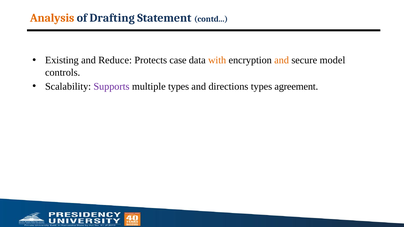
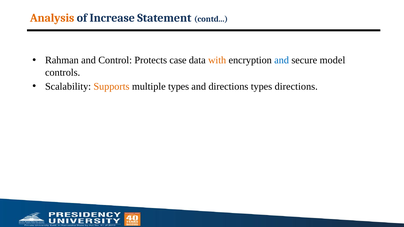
Drafting: Drafting -> Increase (112, 18)
Existing: Existing -> Rahman (62, 60)
Reduce: Reduce -> Control (115, 60)
and colour: orange -> blue (282, 60)
Supports colour: purple -> orange (112, 87)
types agreement: agreement -> directions (296, 87)
